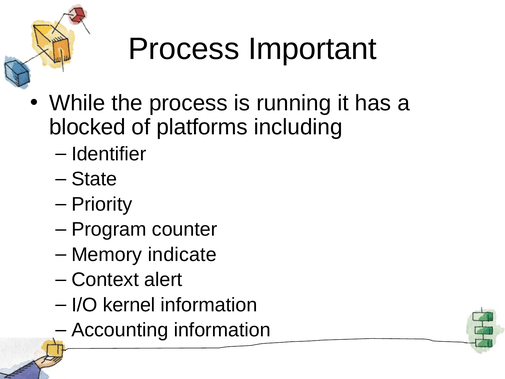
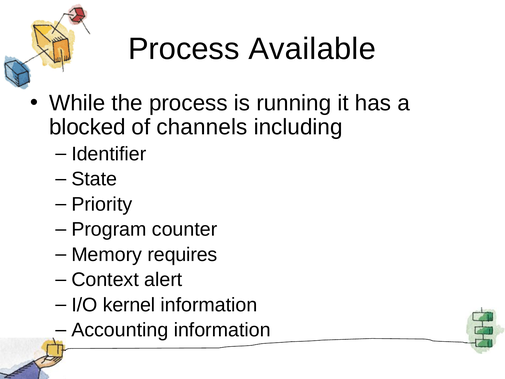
Important: Important -> Available (312, 49)
platforms: platforms -> channels (202, 127)
indicate: indicate -> requires (182, 254)
